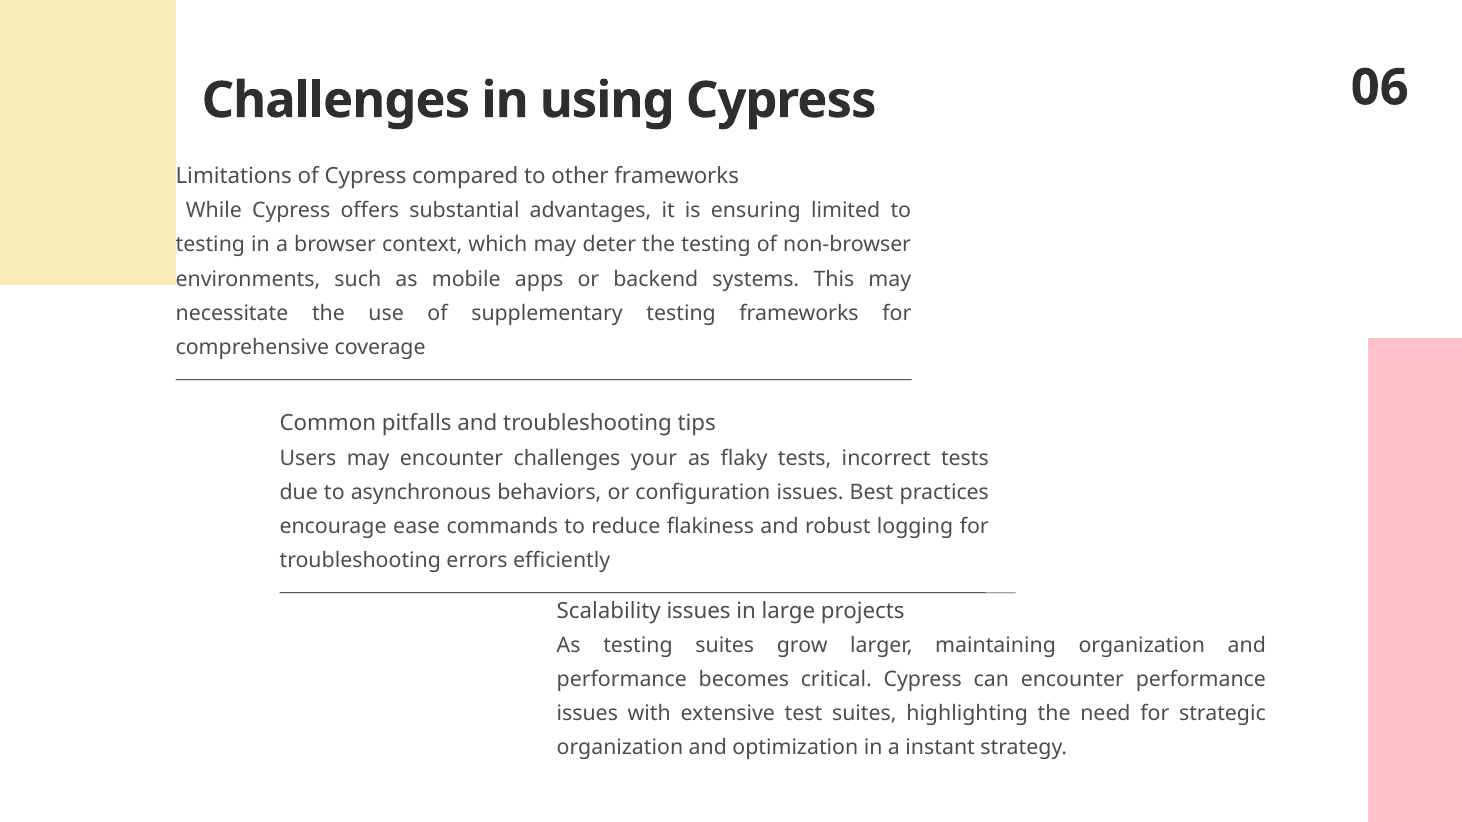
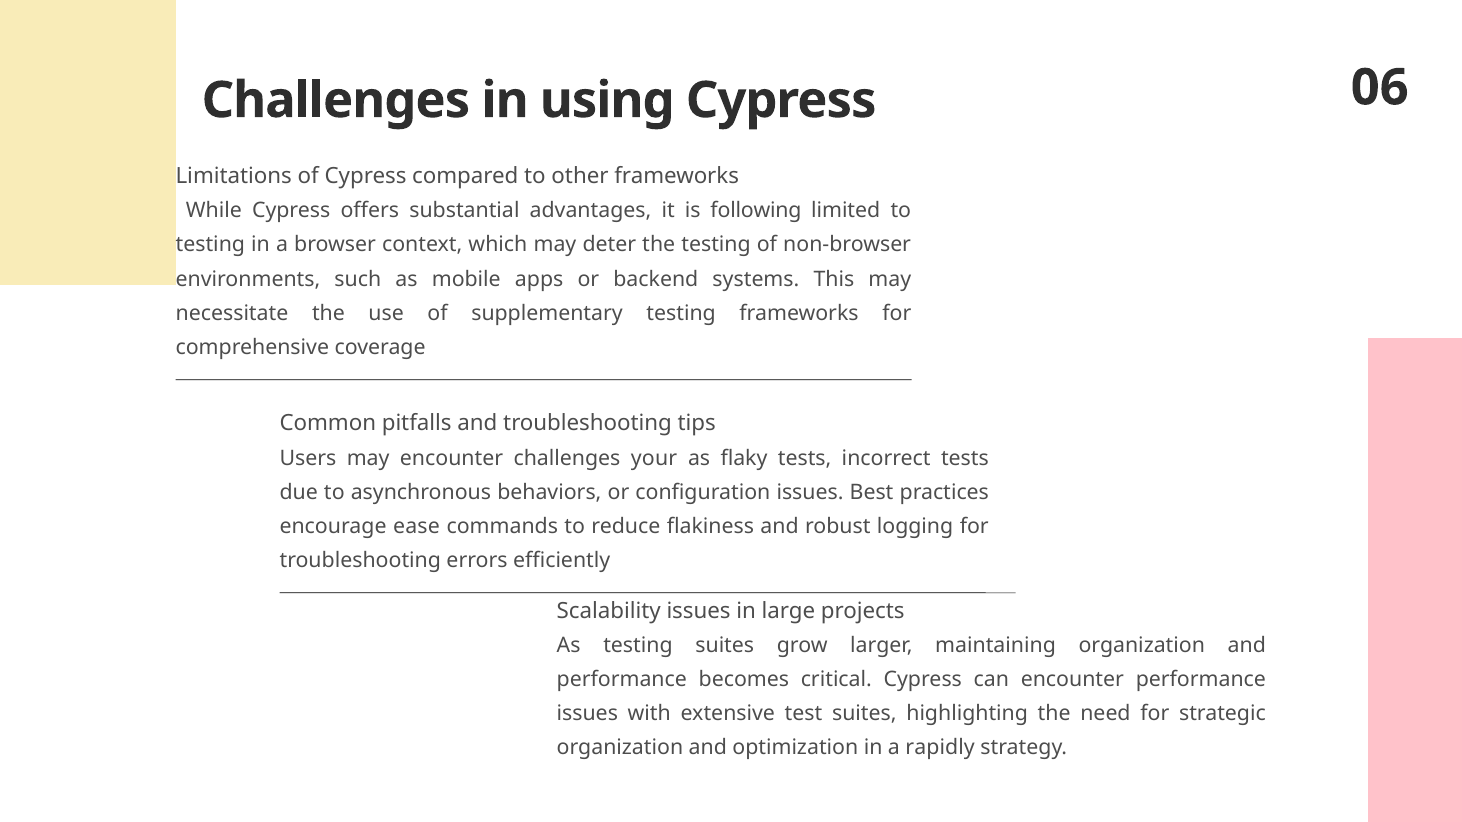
ensuring: ensuring -> following (756, 211)
instant: instant -> rapidly (940, 748)
